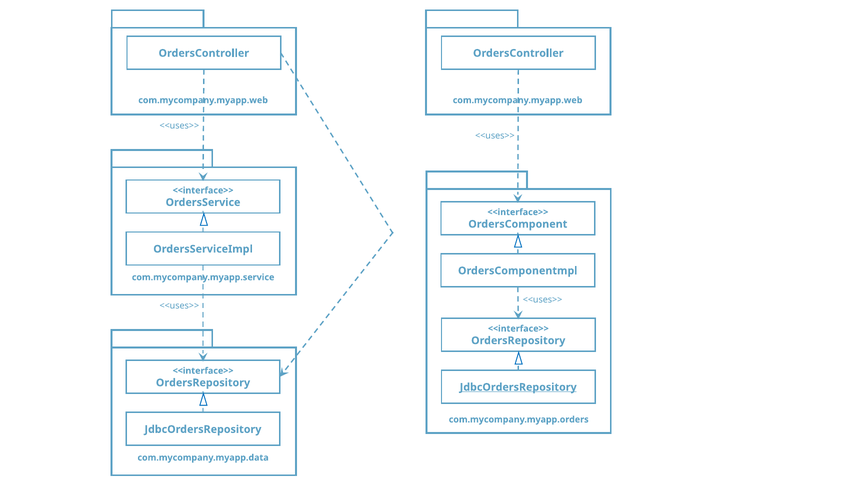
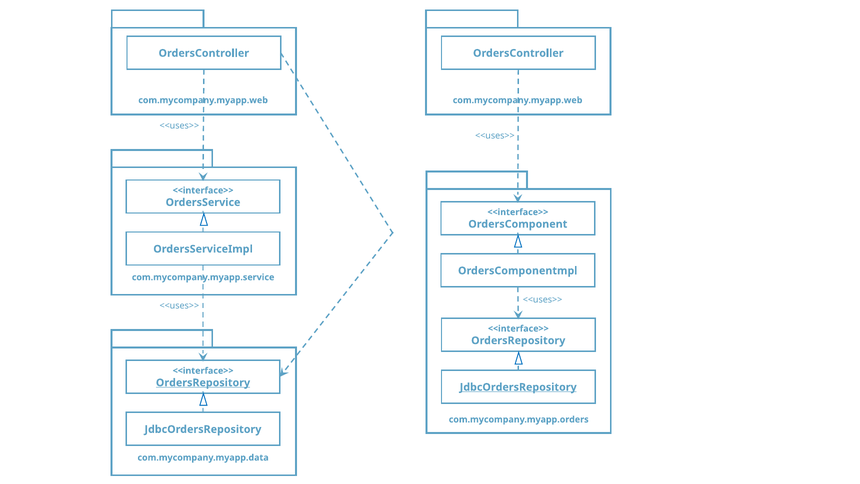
OrdersRepository underline: none -> present (203, 383)
